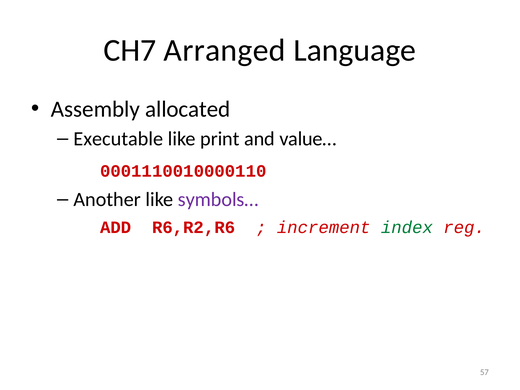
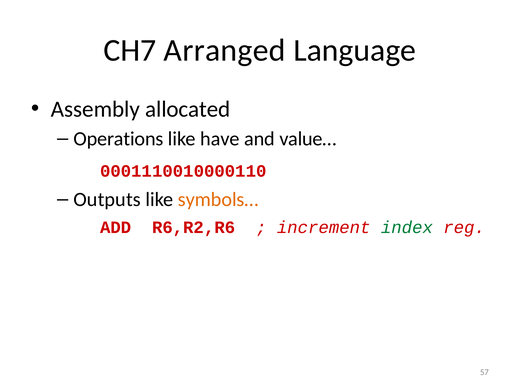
Executable: Executable -> Operations (118, 139)
print: print -> have (220, 139)
Another: Another -> Outputs (107, 200)
symbols… colour: purple -> orange (218, 200)
